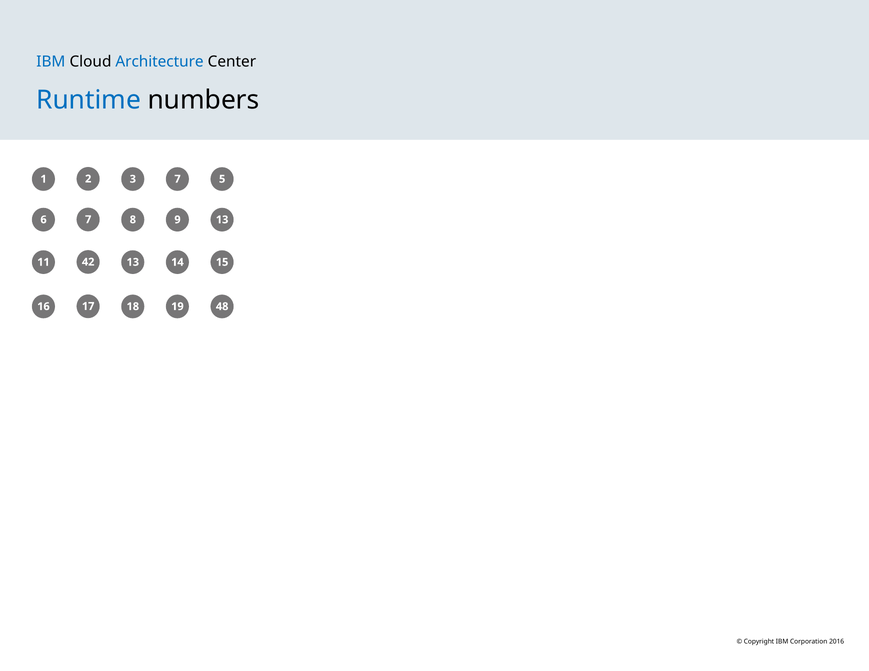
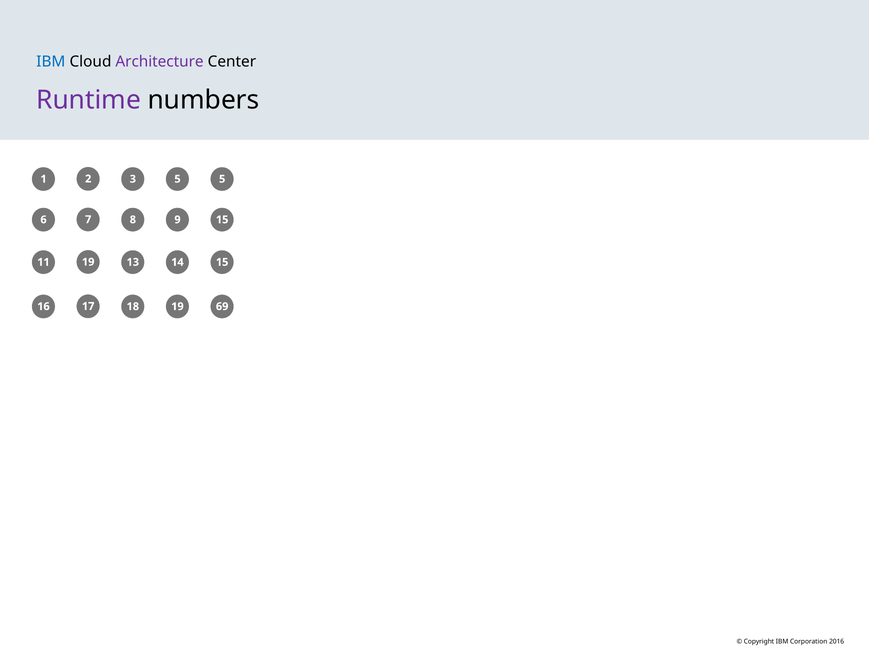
Architecture colour: blue -> purple (160, 62)
Runtime colour: blue -> purple (89, 100)
3 7: 7 -> 5 (177, 179)
9 13: 13 -> 15 (222, 220)
11 42: 42 -> 19 (88, 262)
48: 48 -> 69 (222, 307)
